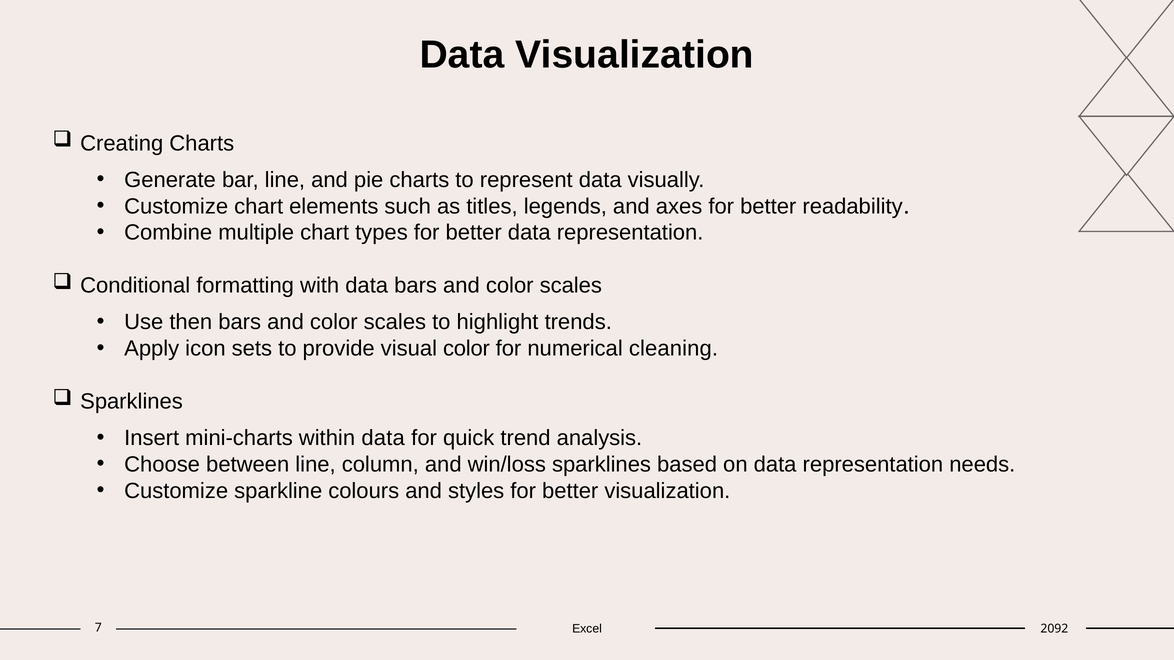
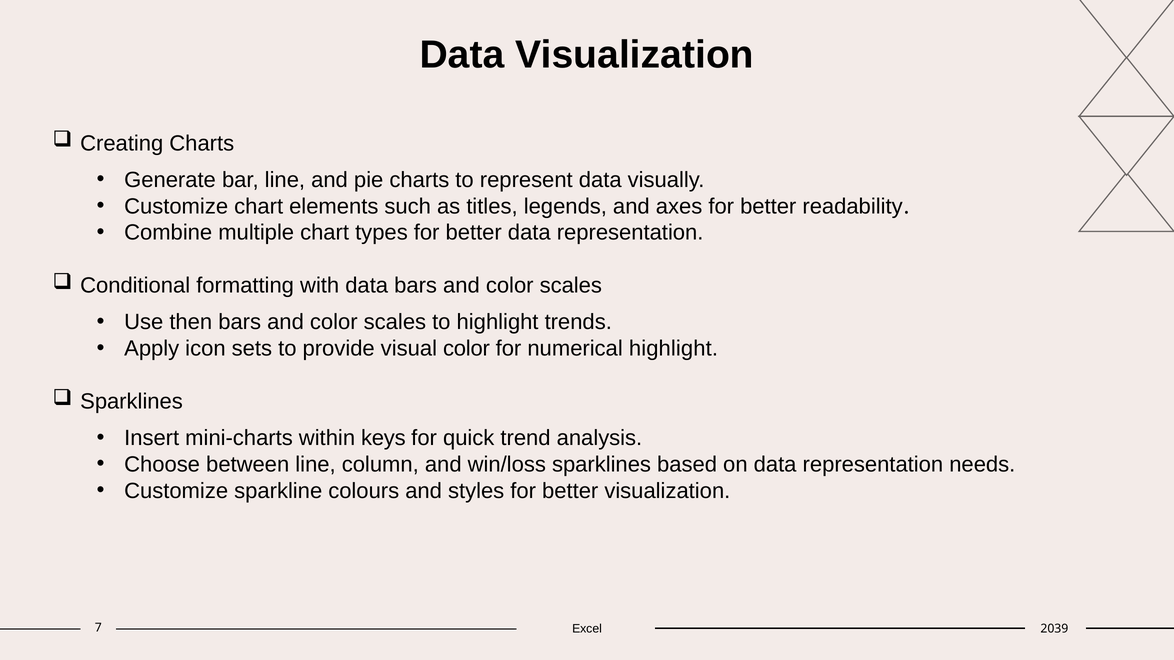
numerical cleaning: cleaning -> highlight (673, 349)
within data: data -> keys (383, 438)
2092: 2092 -> 2039 (1054, 629)
